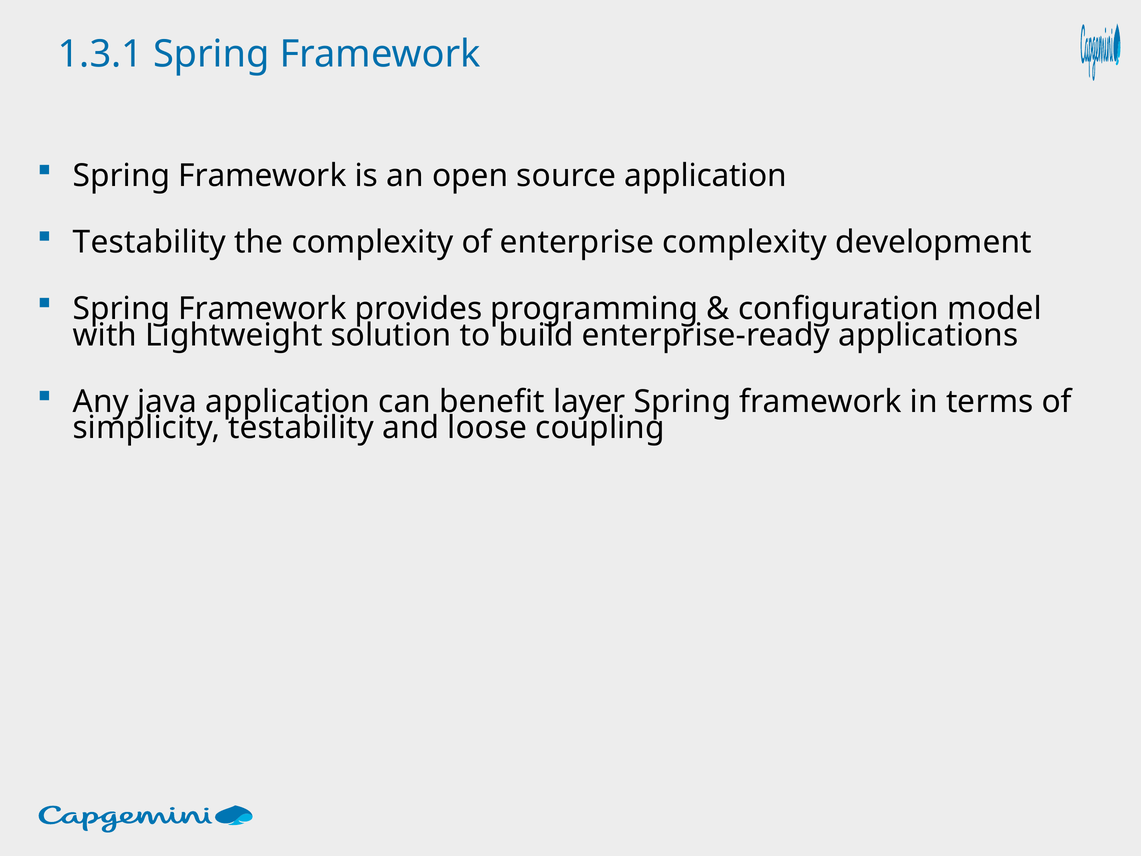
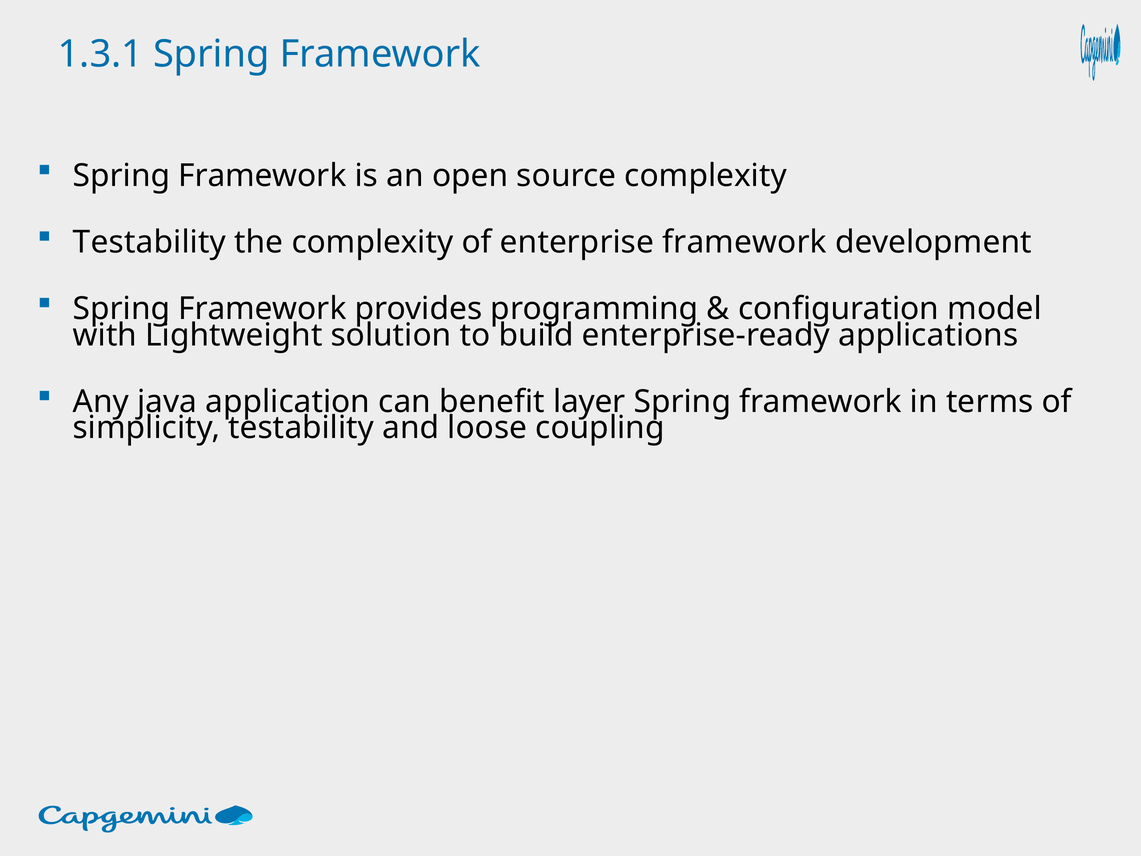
source application: application -> complexity (706, 176)
enterprise complexity: complexity -> framework (745, 242)
